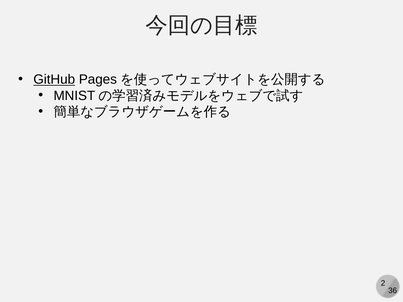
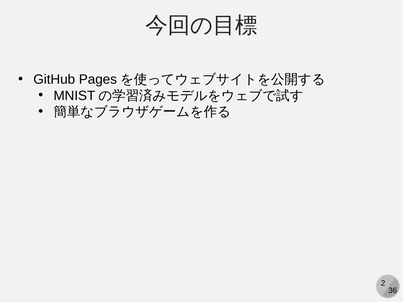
GitHub underline: present -> none (54, 80)
